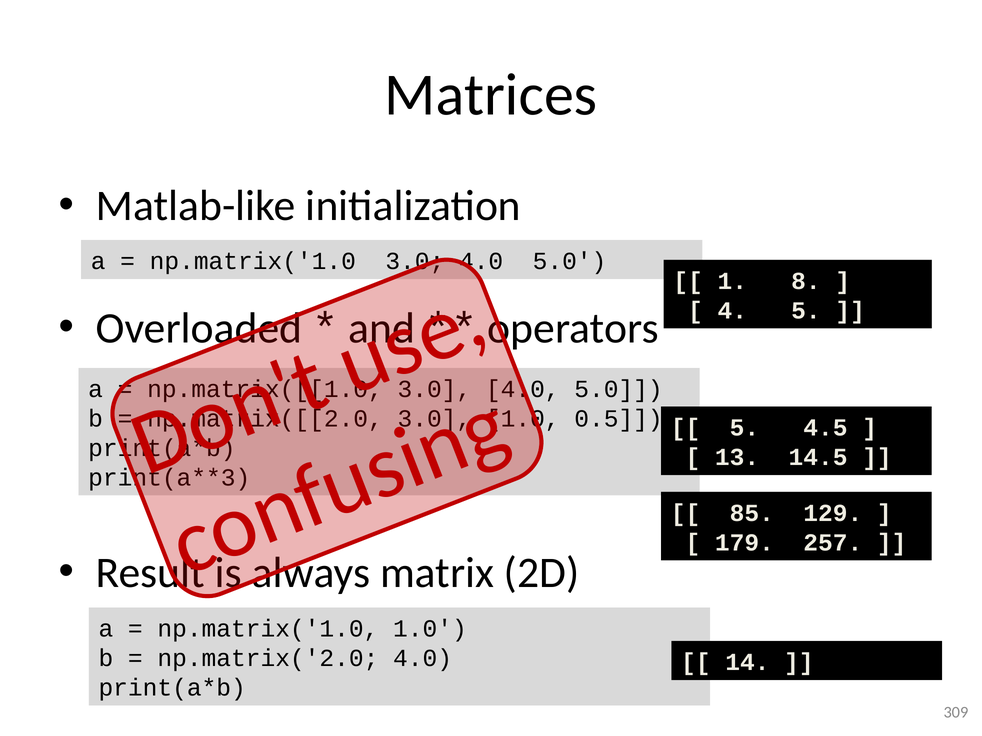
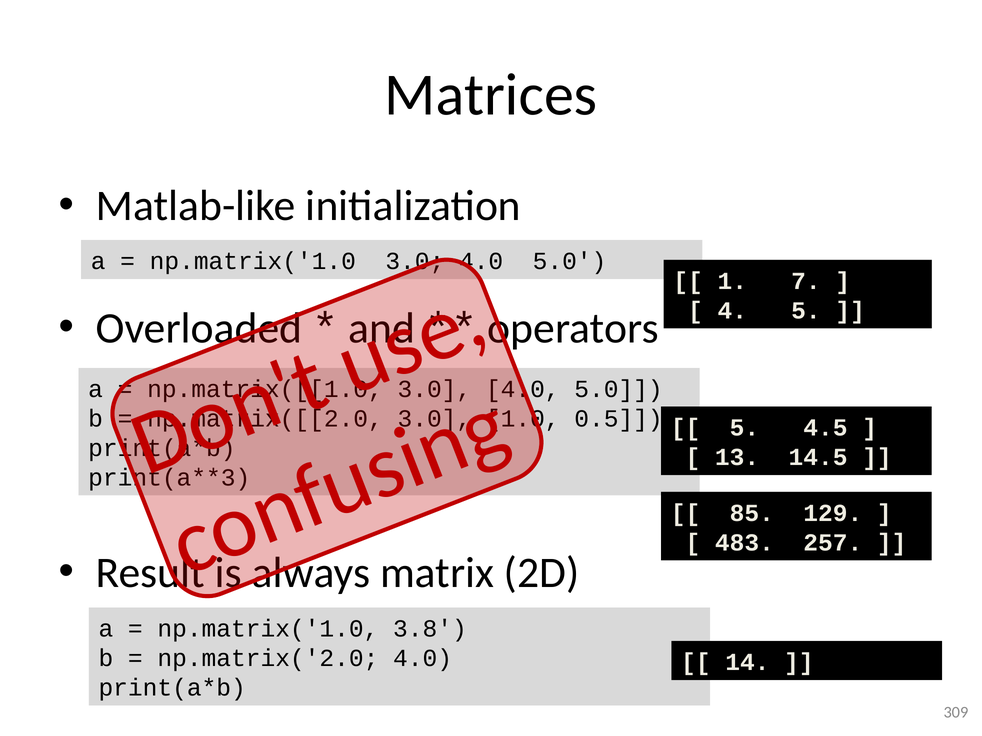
8: 8 -> 7 (806, 281)
179: 179 -> 483 (744, 543)
np.matrix('1.0 1.0: 1.0 -> 3.8 (430, 629)
